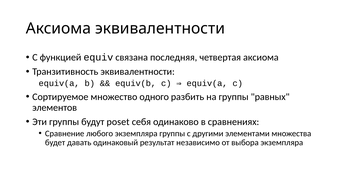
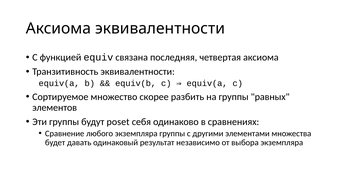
одного: одного -> скорее (154, 97)
